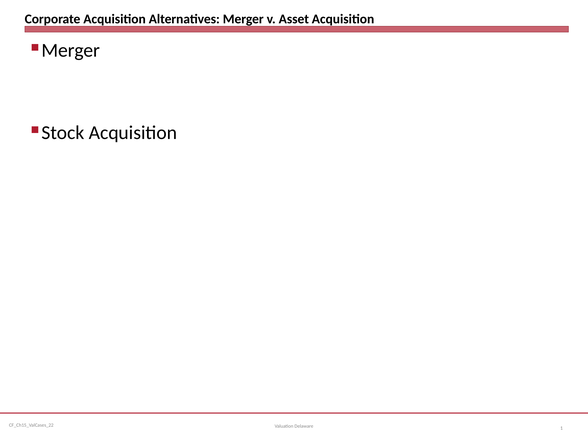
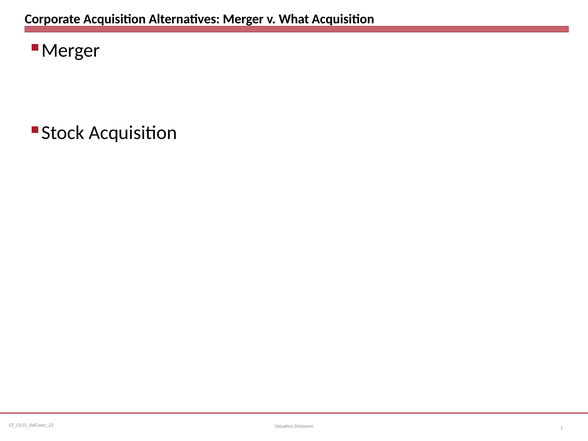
Asset: Asset -> What (294, 19)
